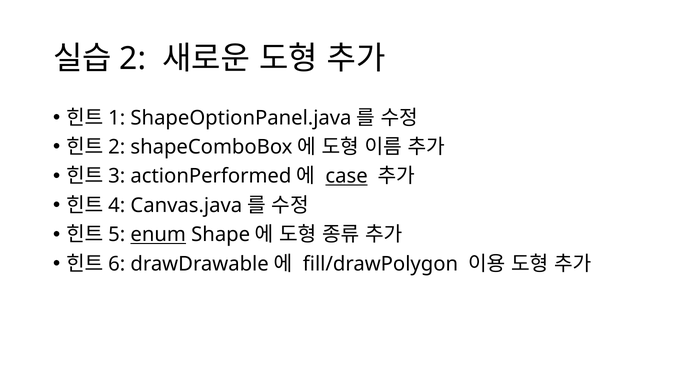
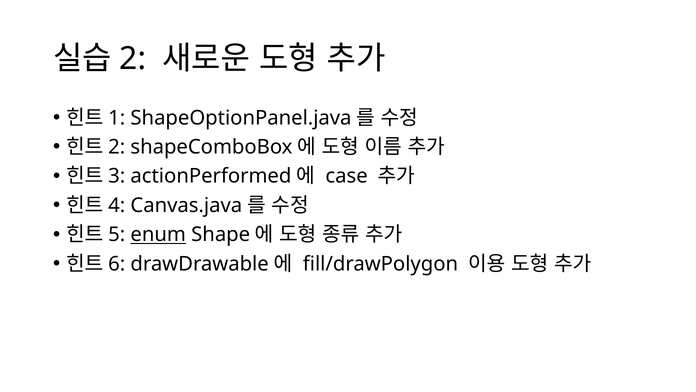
case underline: present -> none (347, 176)
